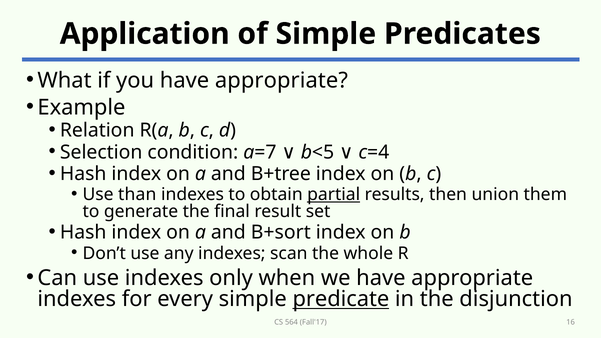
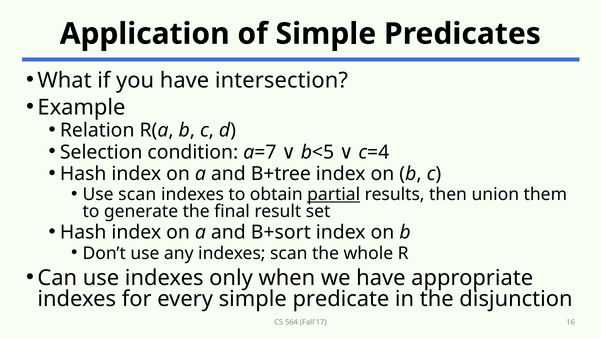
you have appropriate: appropriate -> intersection (281, 81)
Use than: than -> scan (137, 195)
predicate underline: present -> none (341, 299)
